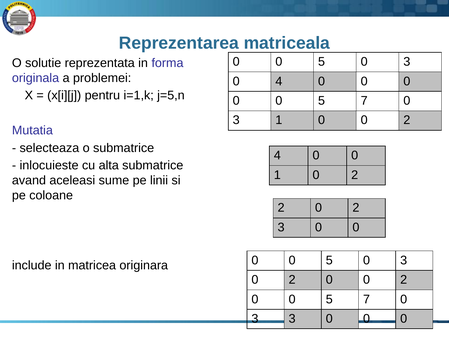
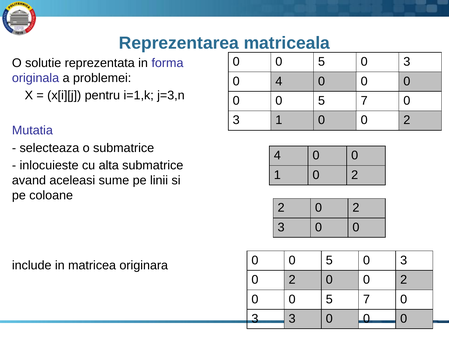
j=5,n: j=5,n -> j=3,n (171, 95)
